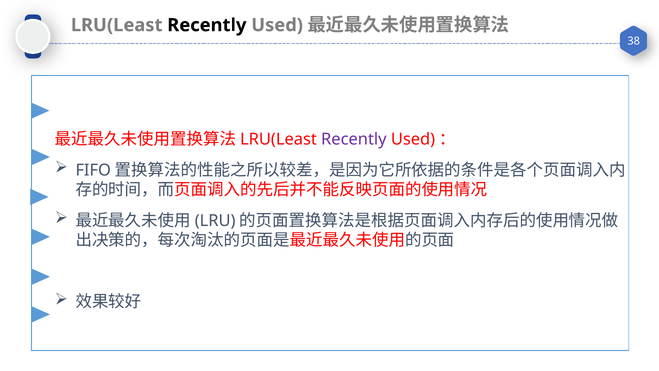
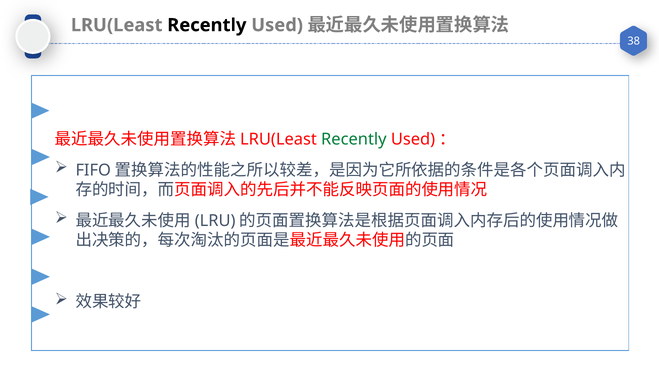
Recently colour: purple -> green (354, 139)
